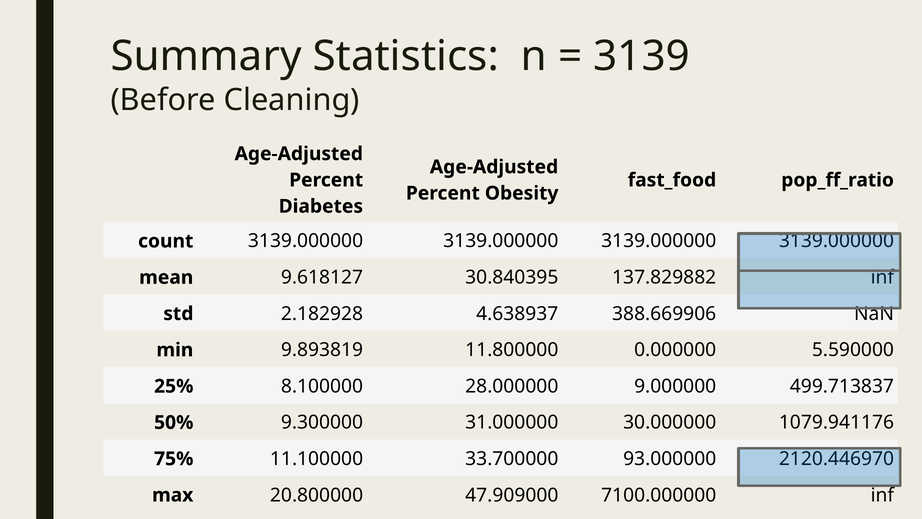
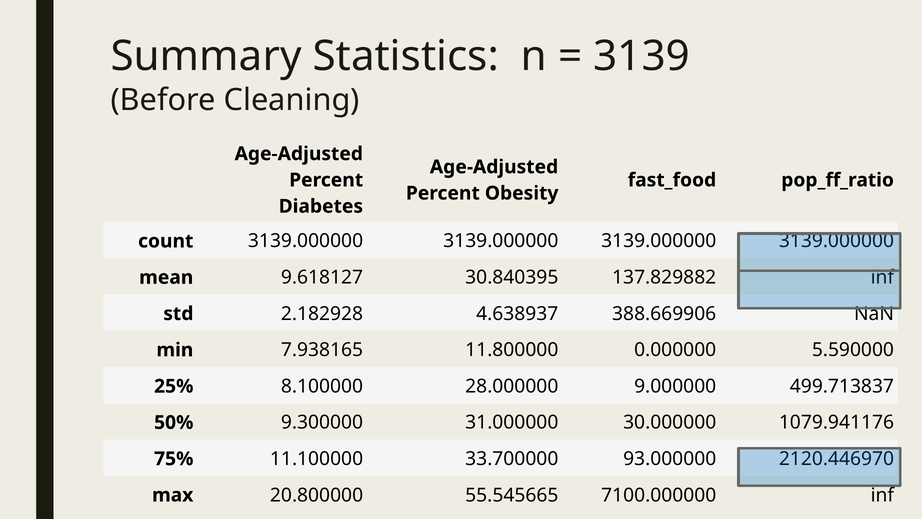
9.893819: 9.893819 -> 7.938165 (322, 350)
47.909000: 47.909000 -> 55.545665 (512, 495)
